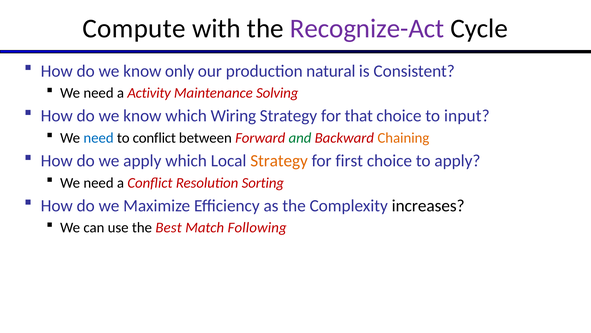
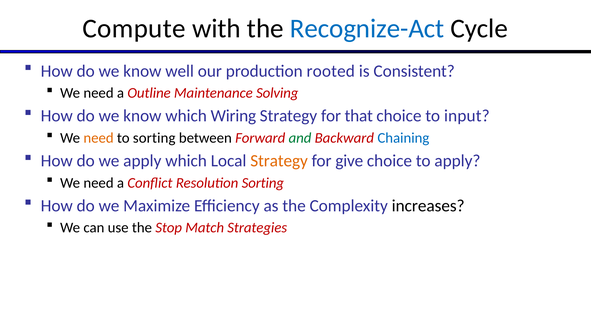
Recognize-Act colour: purple -> blue (367, 28)
only: only -> well (180, 71)
natural: natural -> rooted (331, 71)
Activity: Activity -> Outline (149, 93)
need colour: blue -> orange (99, 138)
to conflict: conflict -> sorting (154, 138)
Chaining colour: orange -> blue (403, 138)
first: first -> give (349, 161)
Best: Best -> Stop (169, 227)
Following: Following -> Strategies (257, 227)
